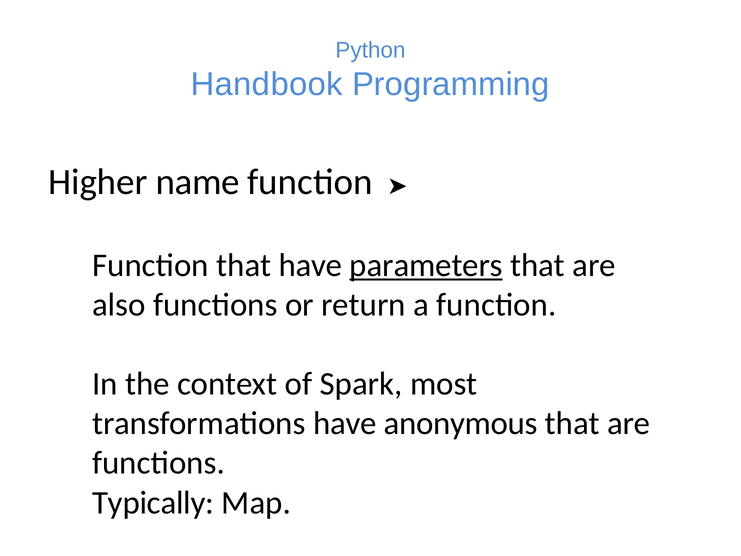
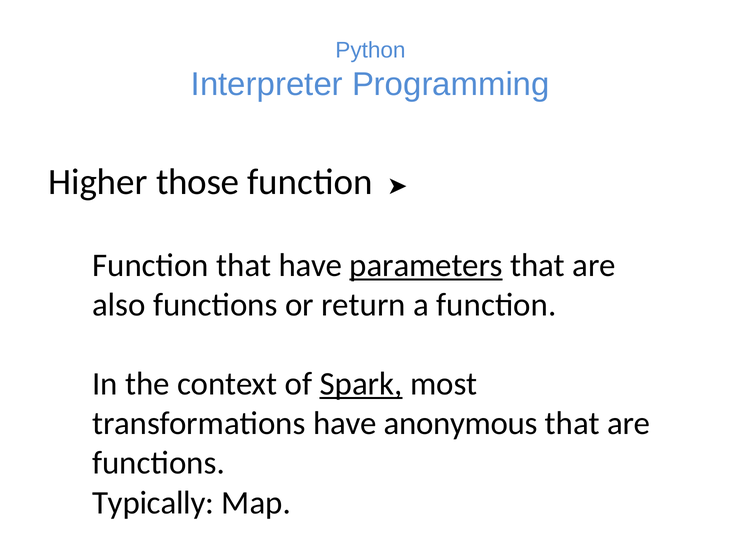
Handbook: Handbook -> Interpreter (267, 84)
name: name -> those (198, 182)
Spark underline: none -> present (361, 384)
